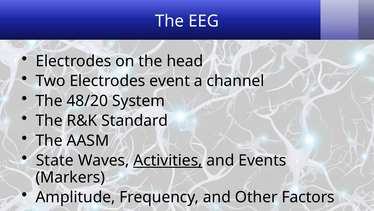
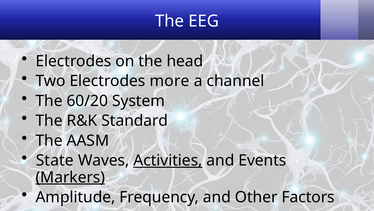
event: event -> more (170, 81)
48/20: 48/20 -> 60/20 (87, 101)
Markers underline: none -> present (70, 177)
